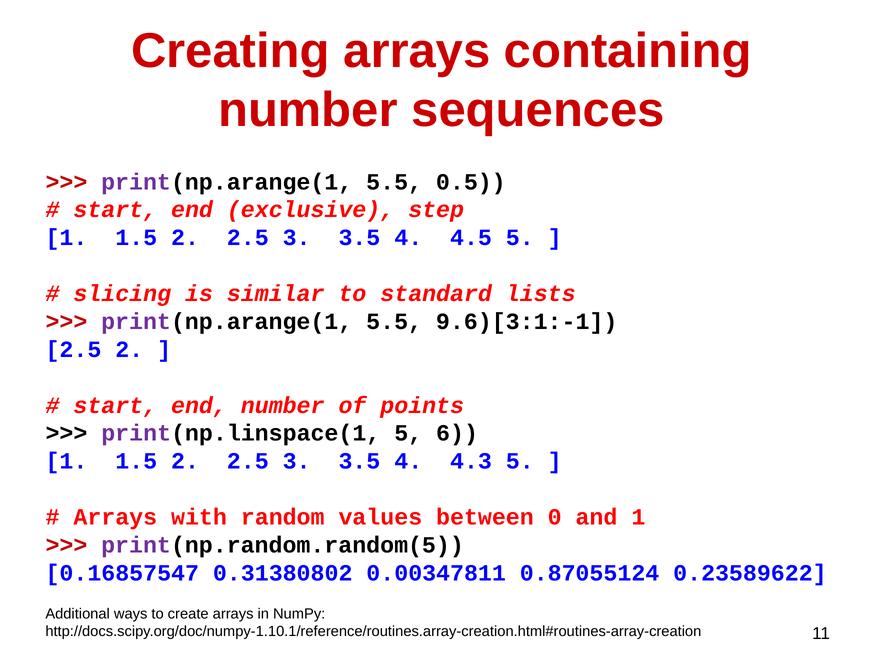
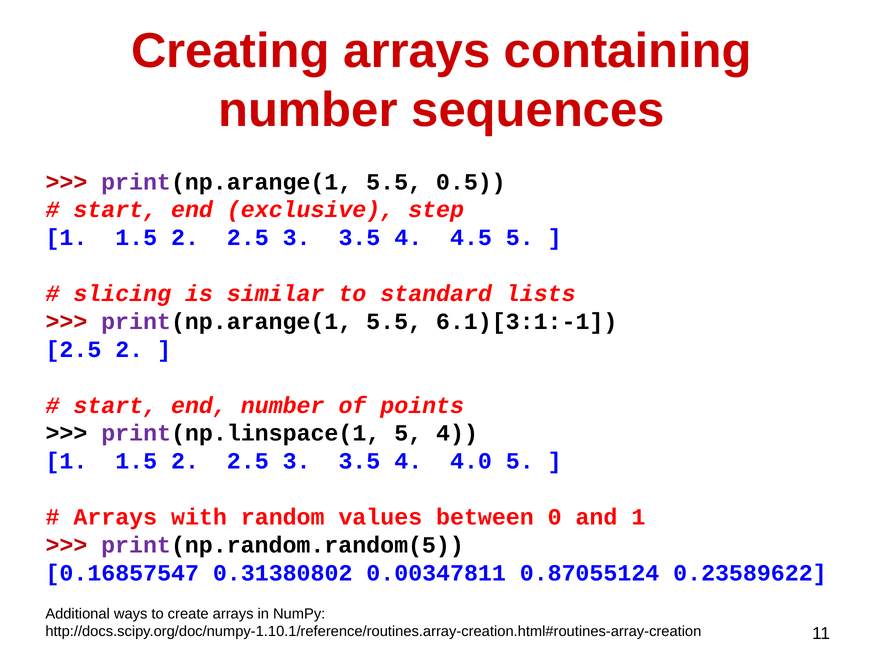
9.6)[3:1:-1: 9.6)[3:1:-1 -> 6.1)[3:1:-1 (527, 322)
5 6: 6 -> 4 (457, 433)
4.3: 4.3 -> 4.0 (471, 461)
